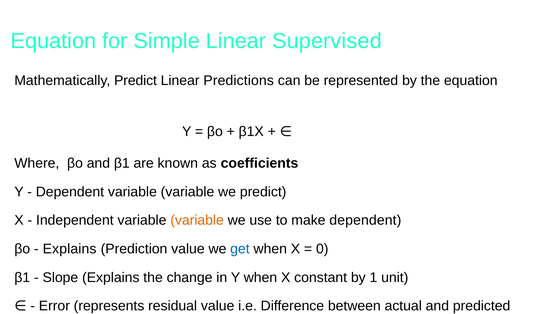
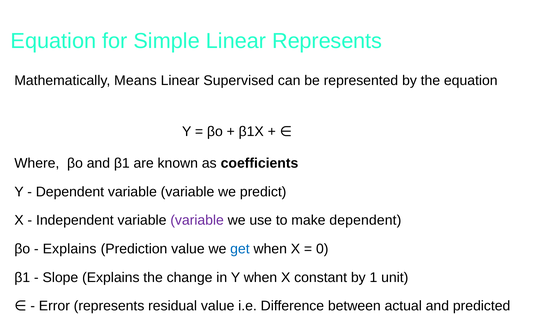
Linear Supervised: Supervised -> Represents (327, 41)
Mathematically Predict: Predict -> Means (135, 81)
Predictions: Predictions -> Supervised (239, 81)
variable colour: orange -> purple (197, 221)
